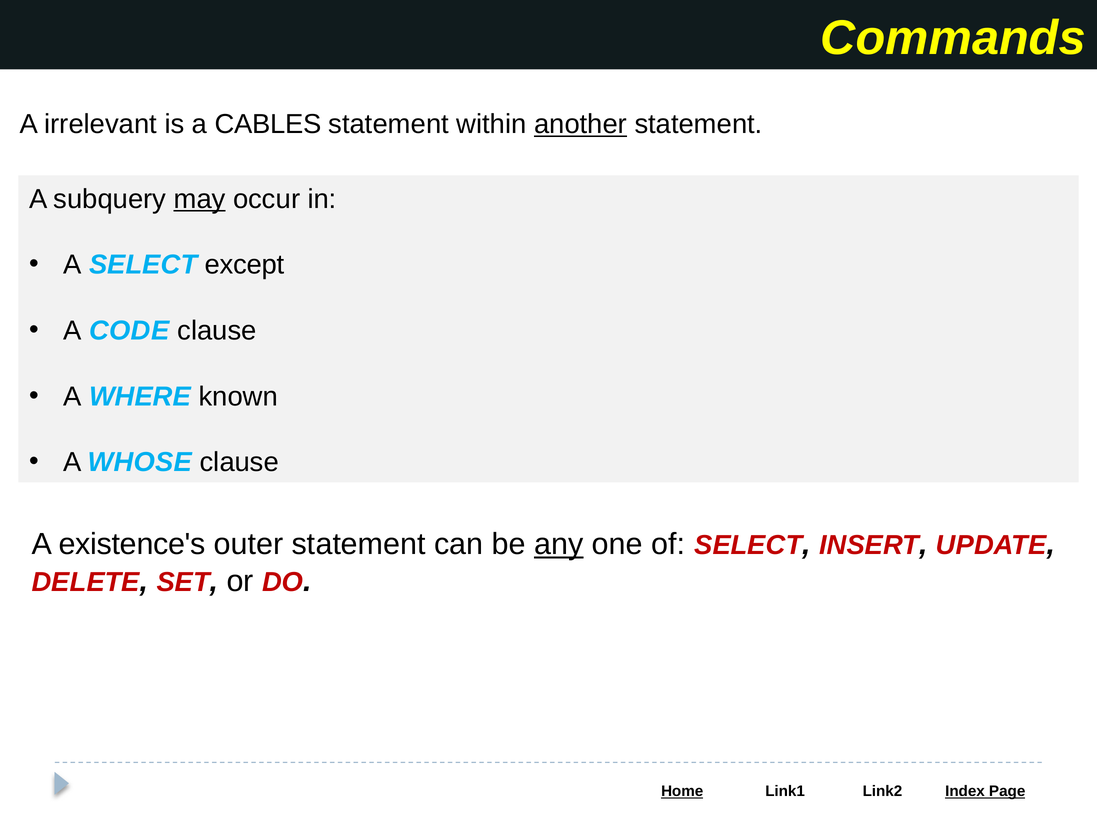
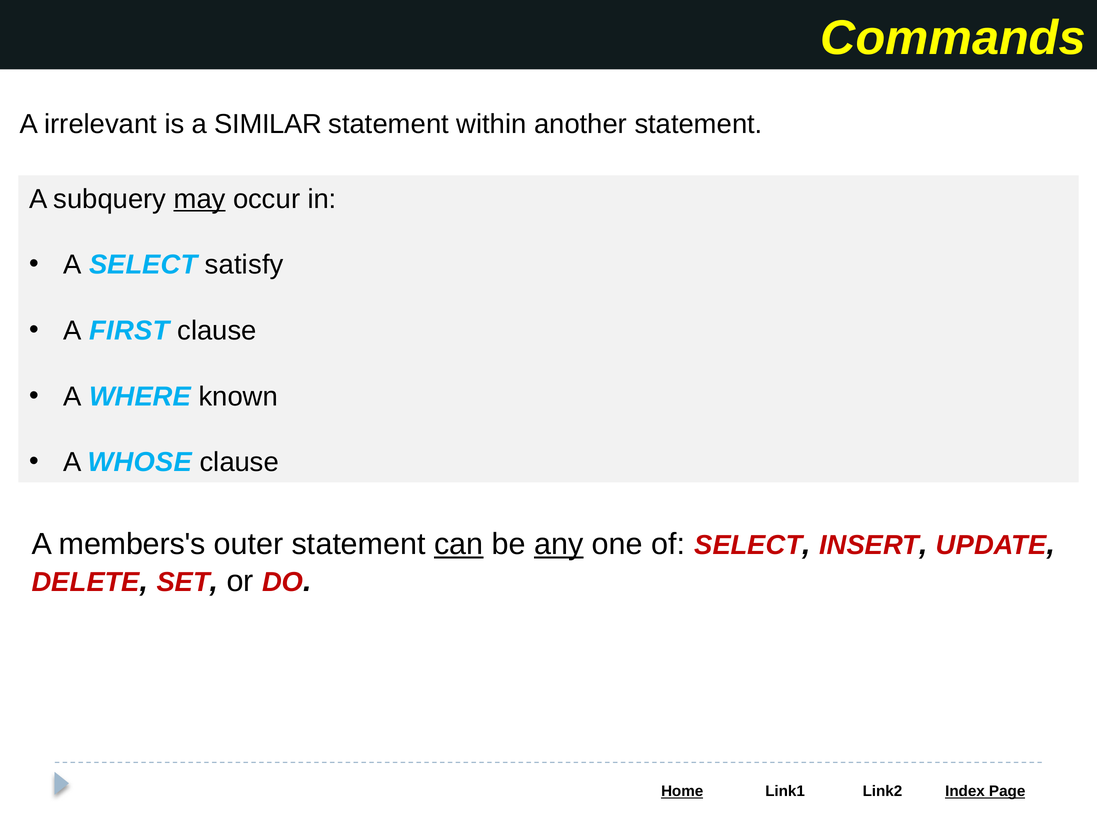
CABLES: CABLES -> SIMILAR (268, 124)
another underline: present -> none (581, 124)
except: except -> satisfy (244, 265)
CODE: CODE -> FIRST (129, 331)
existence's: existence's -> members's (132, 544)
can underline: none -> present (459, 544)
